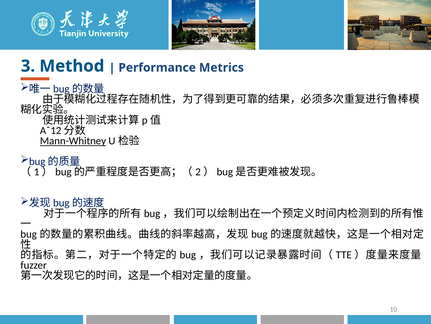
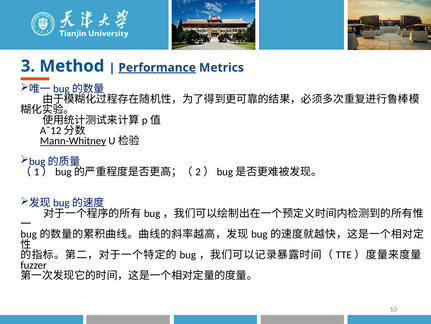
Performance underline: none -> present (157, 68)
